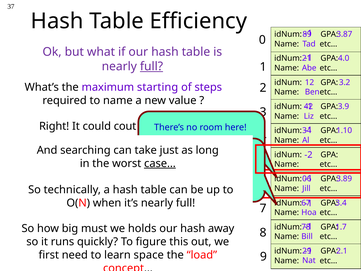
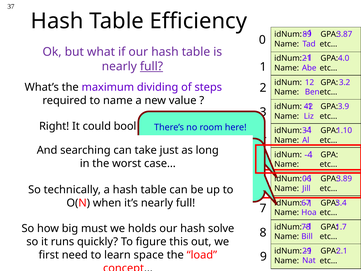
starting: starting -> dividing (158, 87)
cout: cout -> bool (125, 126)
-2: -2 -> -4 (308, 155)
case… underline: present -> none (160, 163)
away: away -> solve (221, 228)
